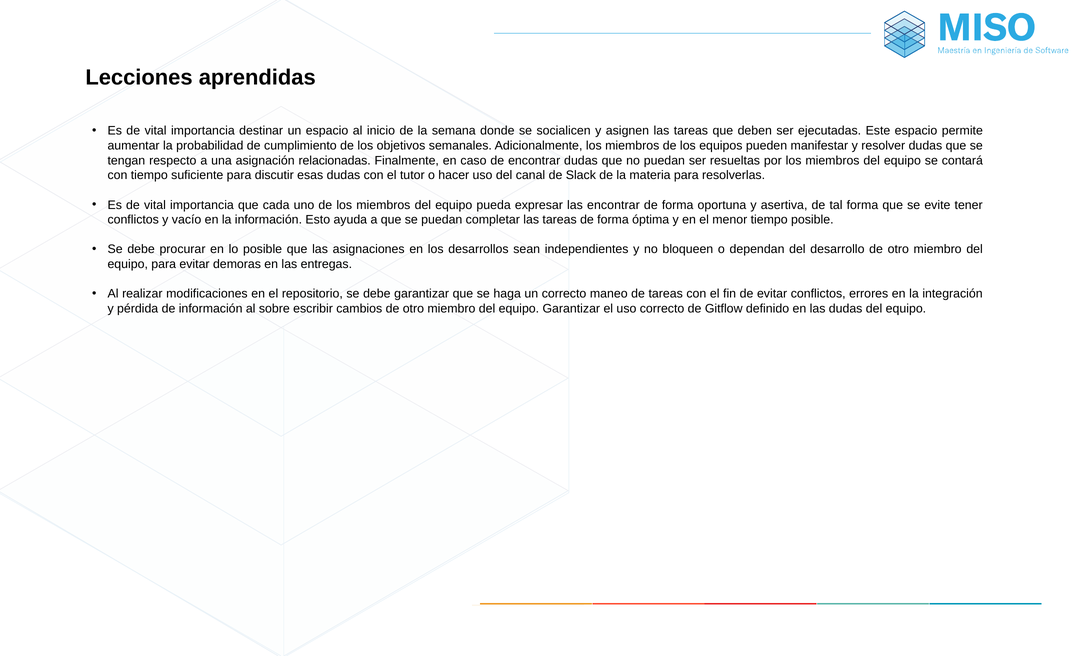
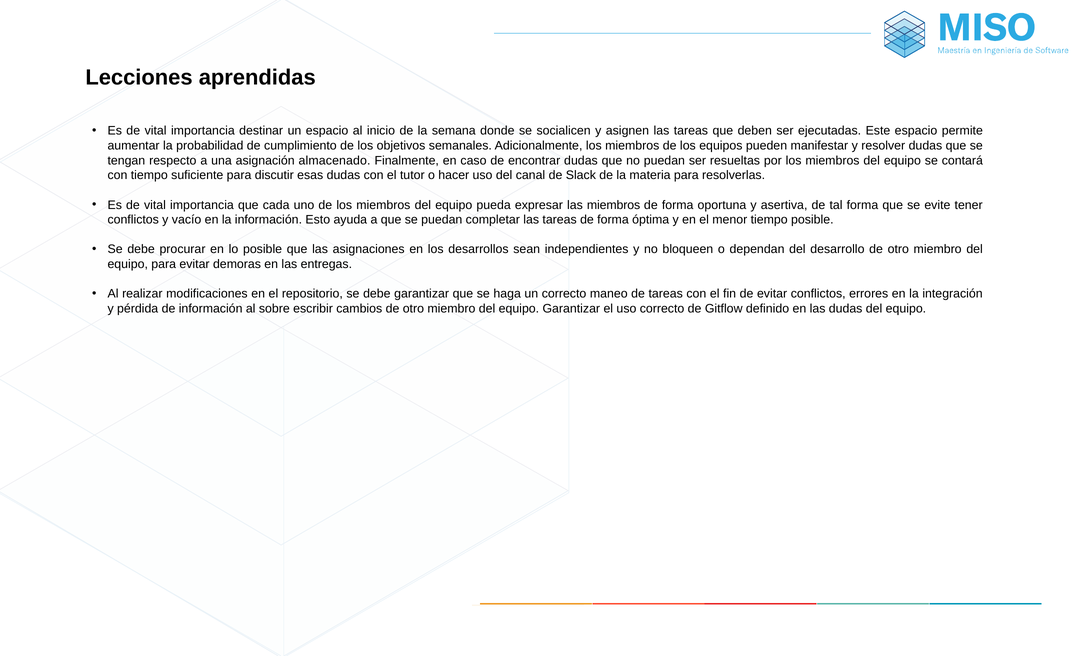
relacionadas: relacionadas -> almacenado (335, 160)
las encontrar: encontrar -> miembros (614, 205)
